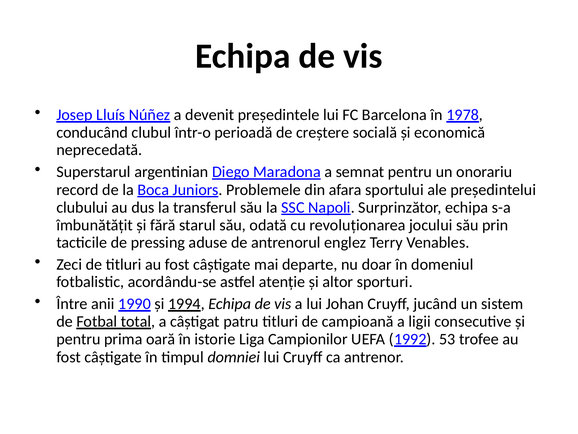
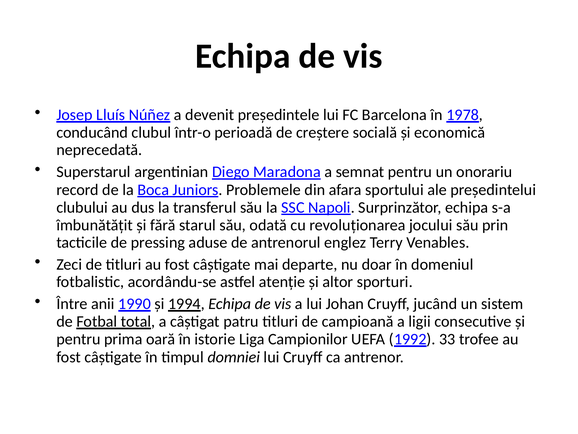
53: 53 -> 33 (447, 339)
